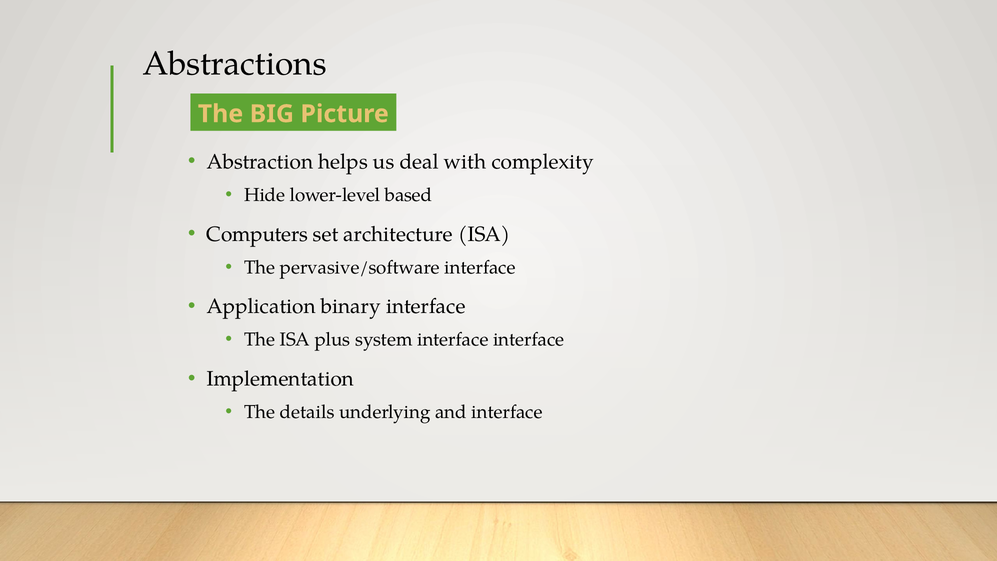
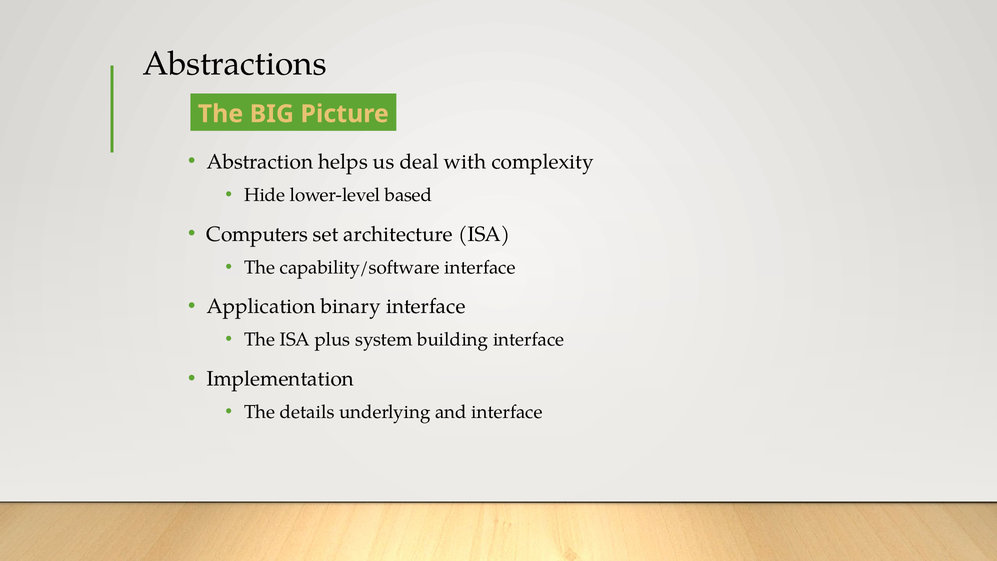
pervasive/software: pervasive/software -> capability/software (360, 267)
system interface: interface -> building (453, 340)
